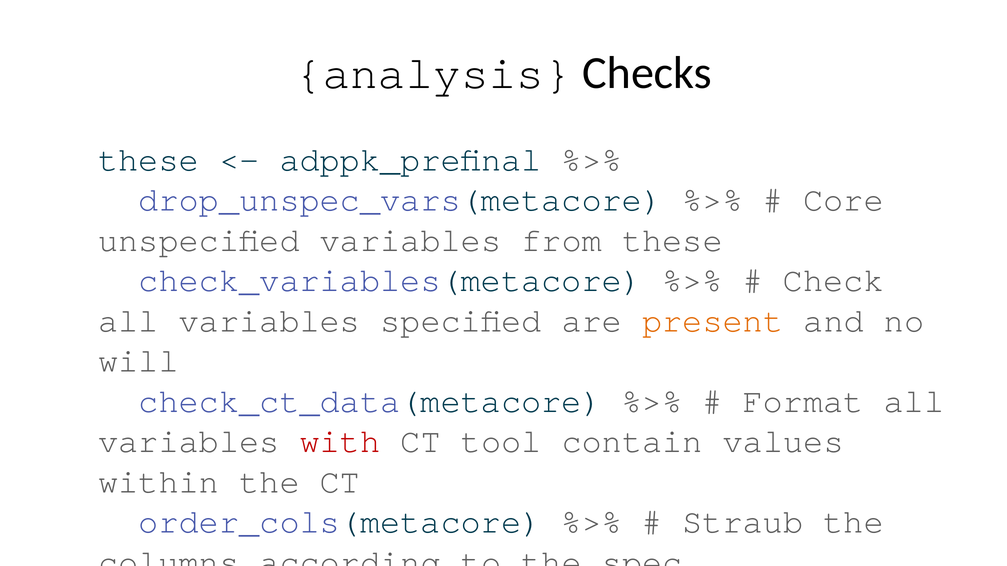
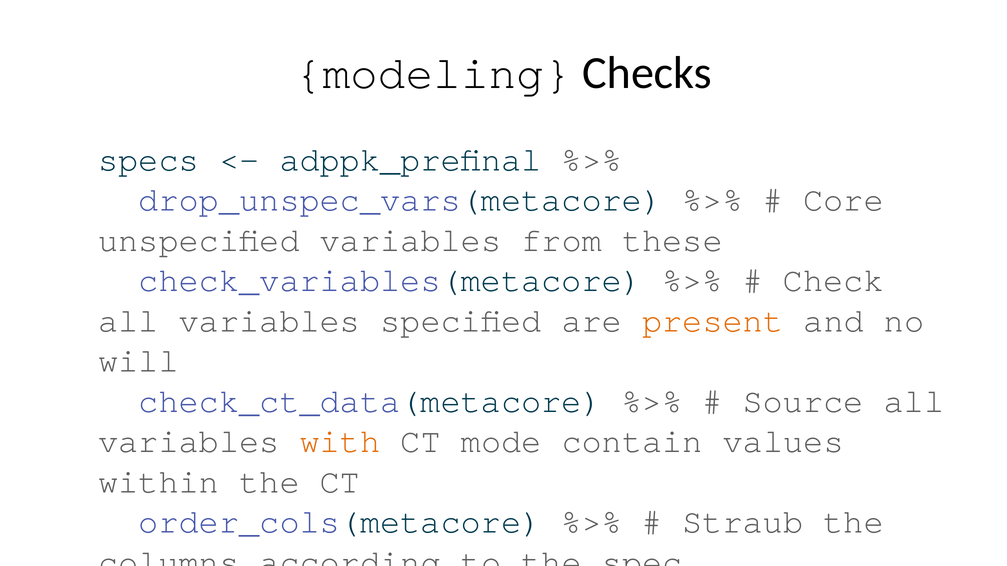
analysis: analysis -> modeling (433, 73)
these: these -> specs (149, 160)
Format: Format -> Source (803, 401)
with colour: red -> orange (340, 442)
tool: tool -> mode (501, 442)
